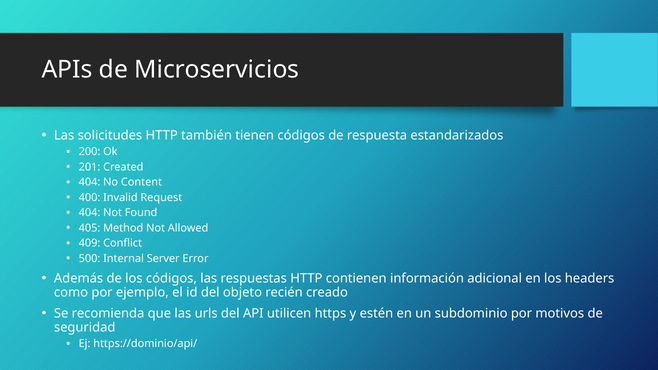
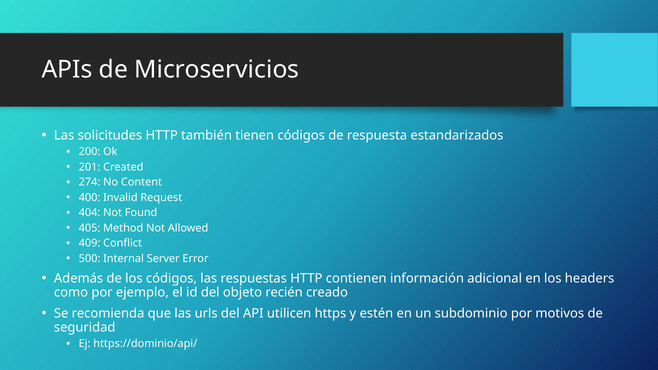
404: 404 -> 274 (90, 182)
